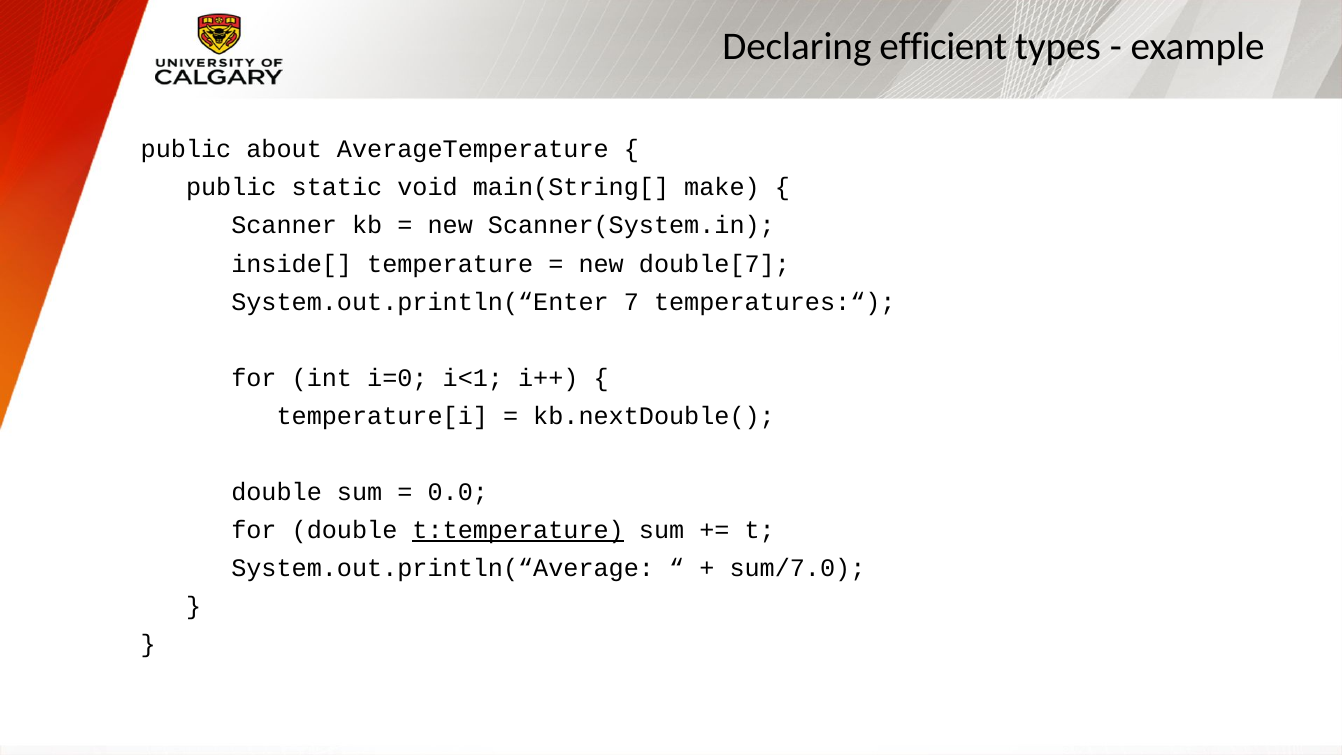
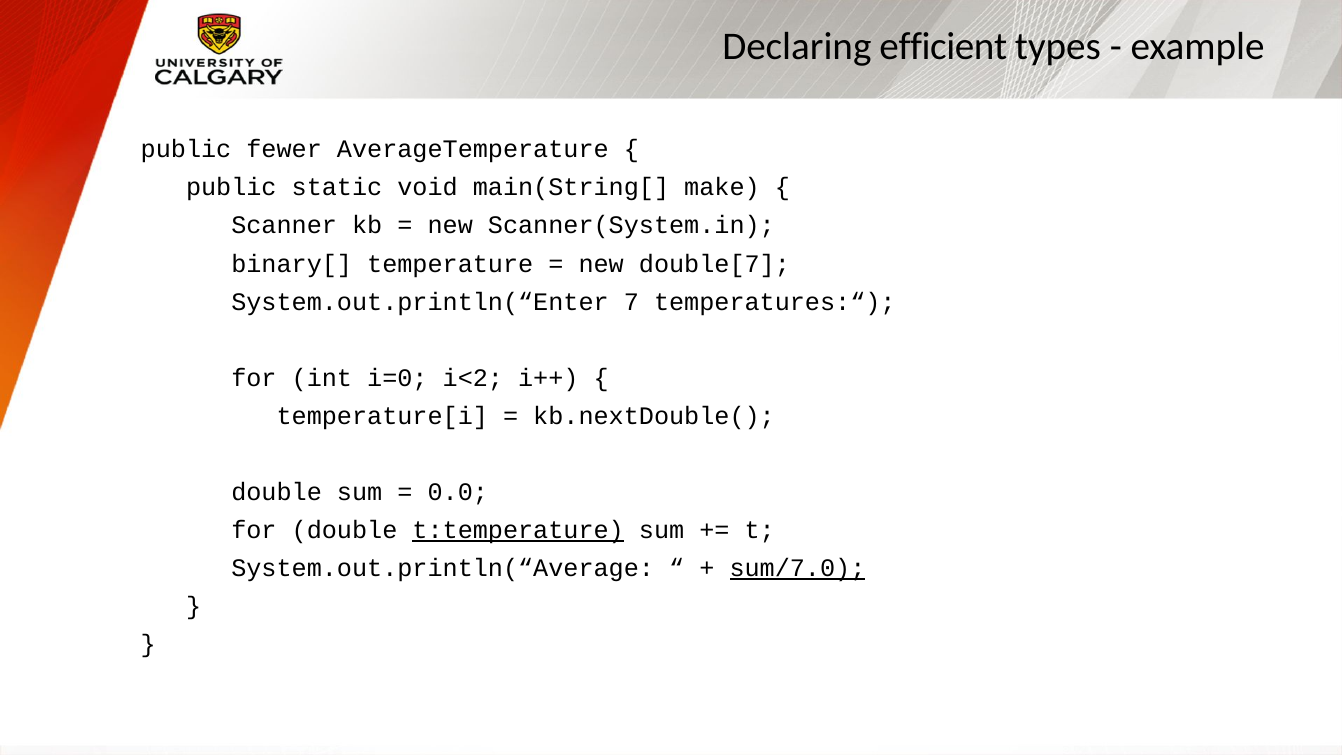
about: about -> fewer (284, 150)
inside[: inside[ -> binary[ (292, 264)
i<1: i<1 -> i<2 (473, 378)
sum/7.0 underline: none -> present (797, 568)
